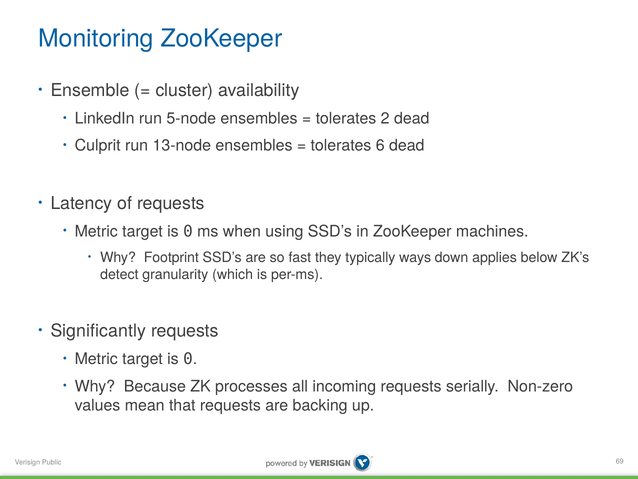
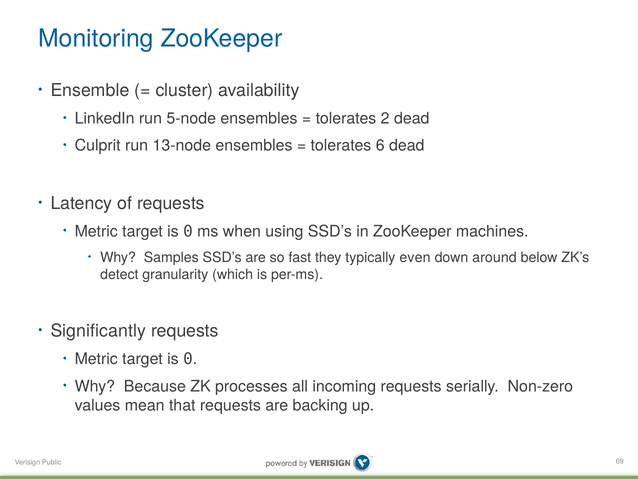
Footprint: Footprint -> Samples (171, 257)
ways: ways -> even (415, 257)
applies: applies -> around (494, 257)
